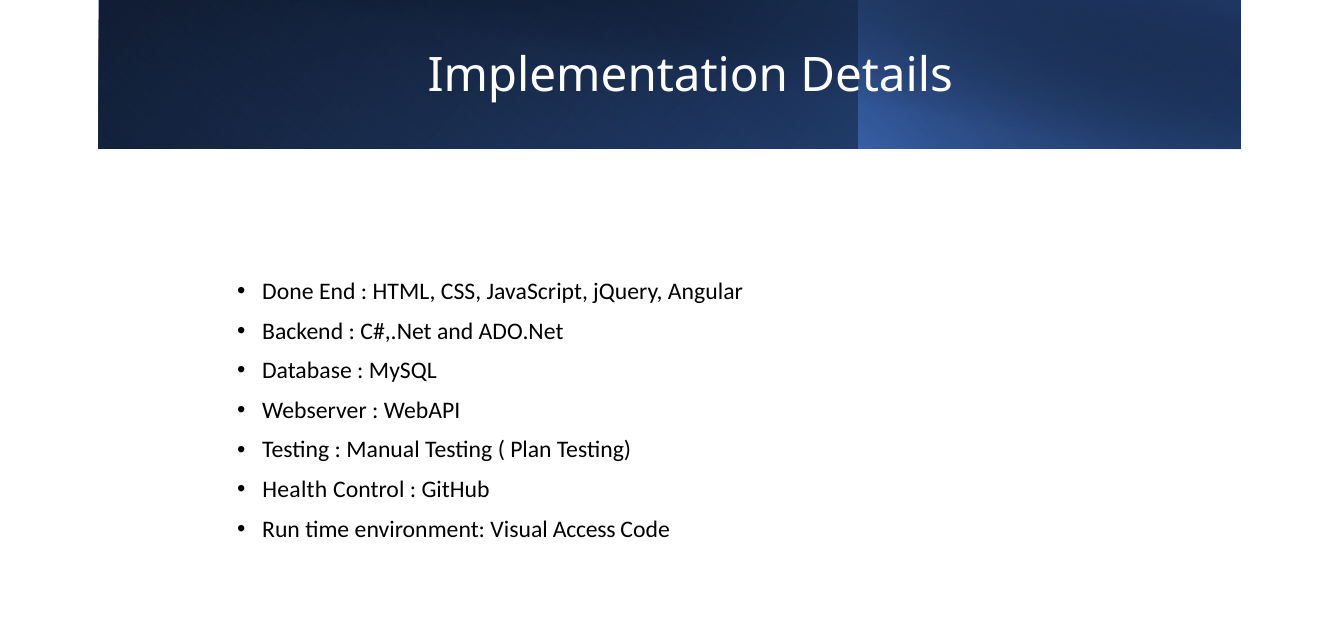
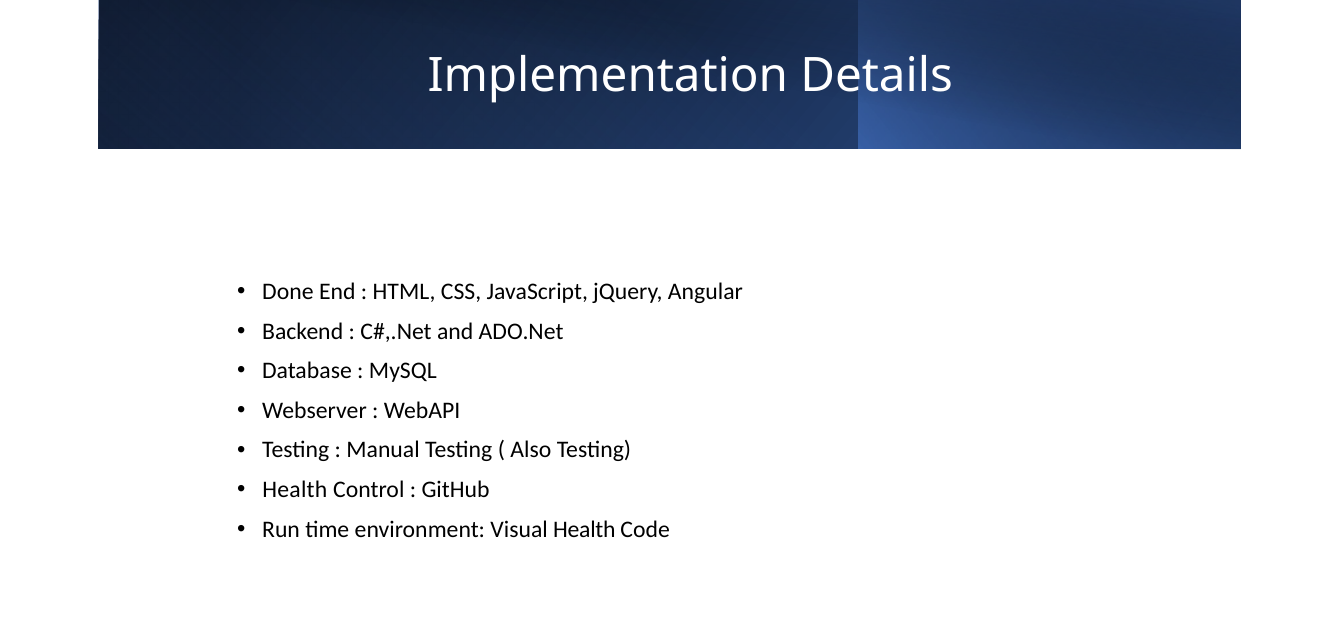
Plan: Plan -> Also (531, 450)
Visual Access: Access -> Health (584, 529)
